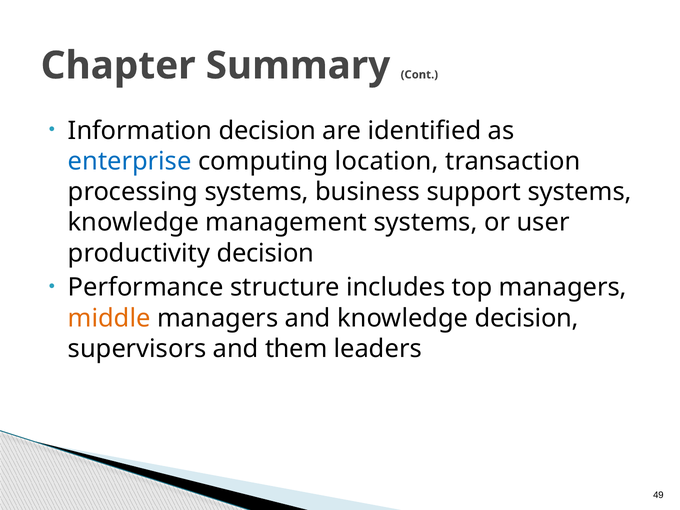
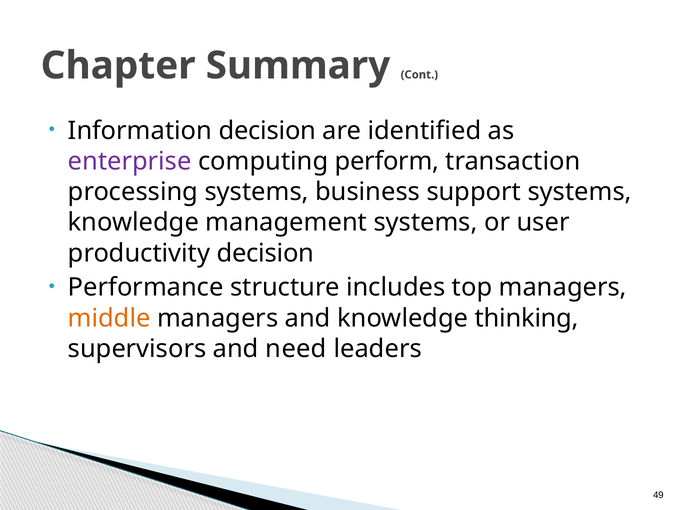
enterprise colour: blue -> purple (130, 161)
location: location -> perform (387, 161)
knowledge decision: decision -> thinking (527, 318)
them: them -> need (296, 349)
